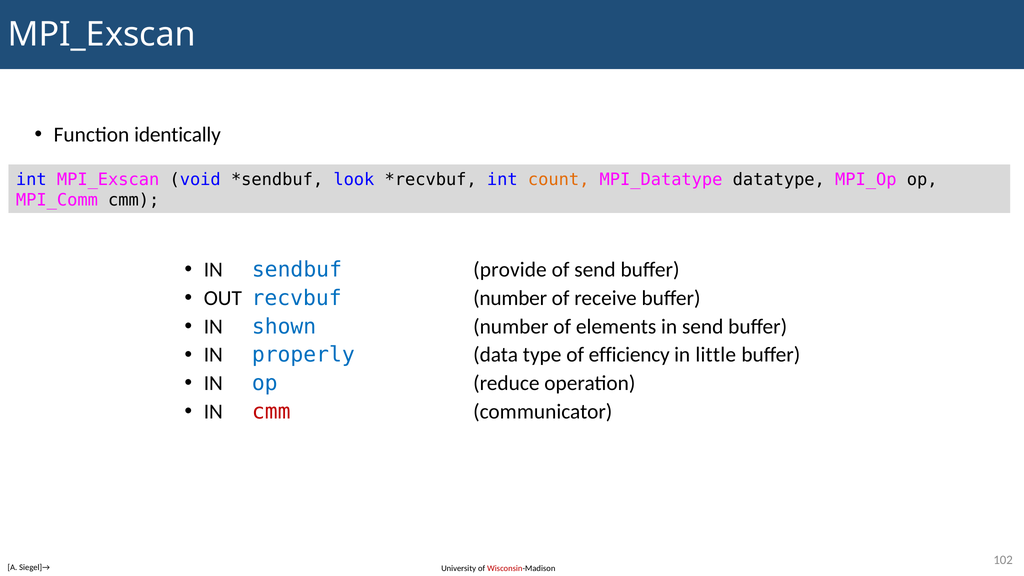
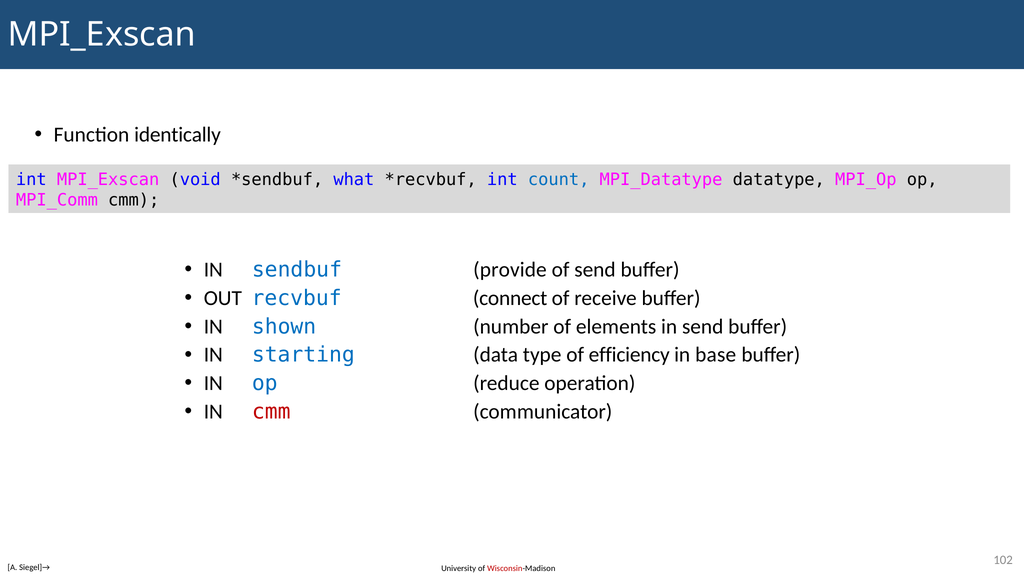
look: look -> what (354, 180)
count colour: orange -> blue (559, 180)
recvbuf number: number -> connect (510, 298)
properly: properly -> starting (303, 355)
little: little -> base (716, 355)
